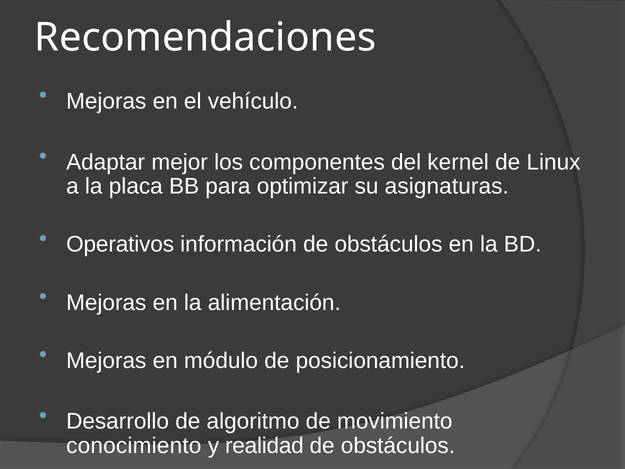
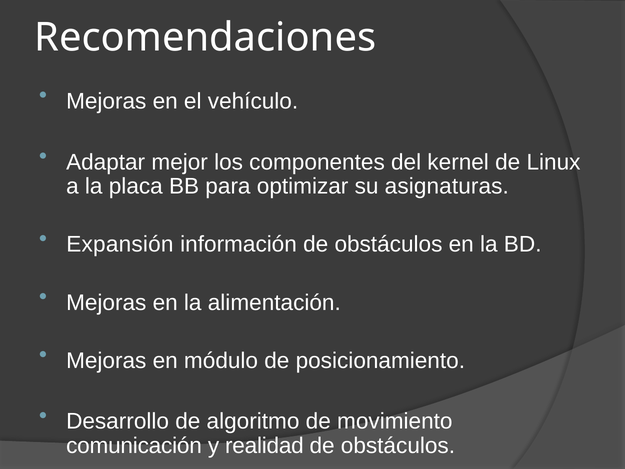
Operativos: Operativos -> Expansión (120, 244)
conocimiento: conocimiento -> comunicación (134, 446)
